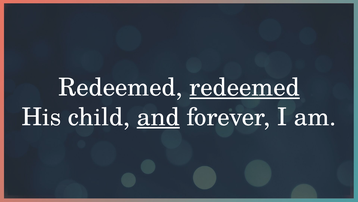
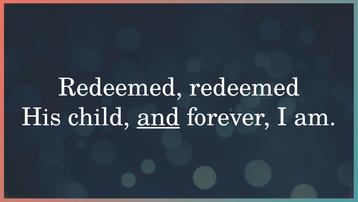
redeemed underline: present -> none (245, 87)
